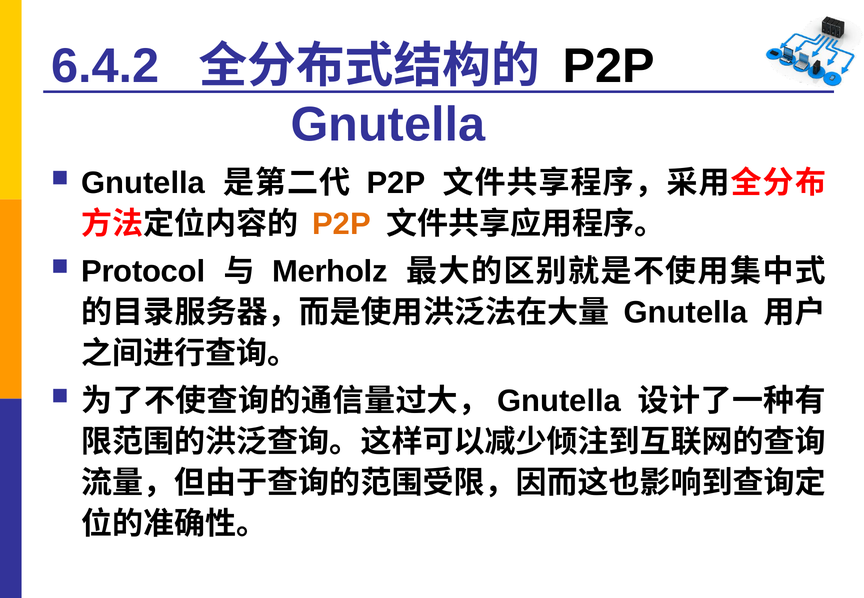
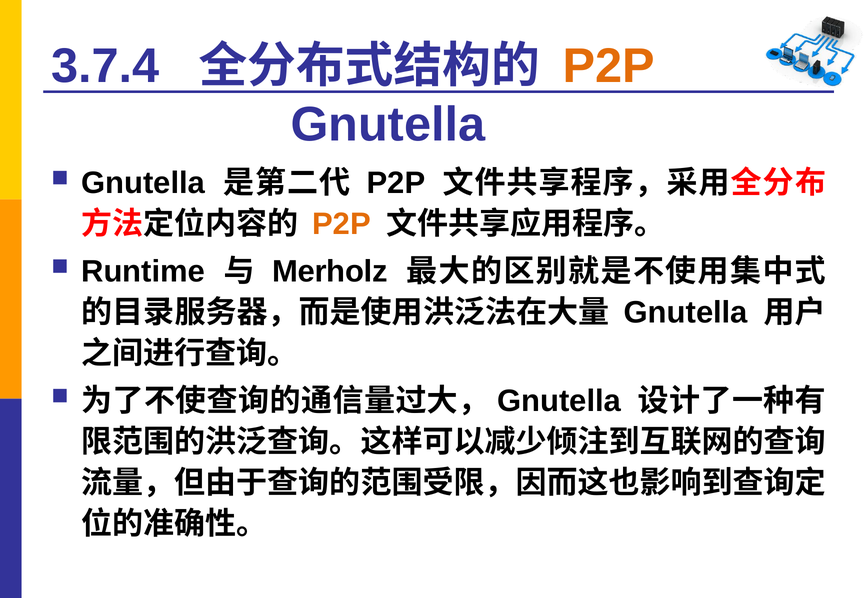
6.4.2: 6.4.2 -> 3.7.4 (105, 66)
P2P colour: black -> orange (609, 66)
Protocol: Protocol -> Runtime (143, 272)
